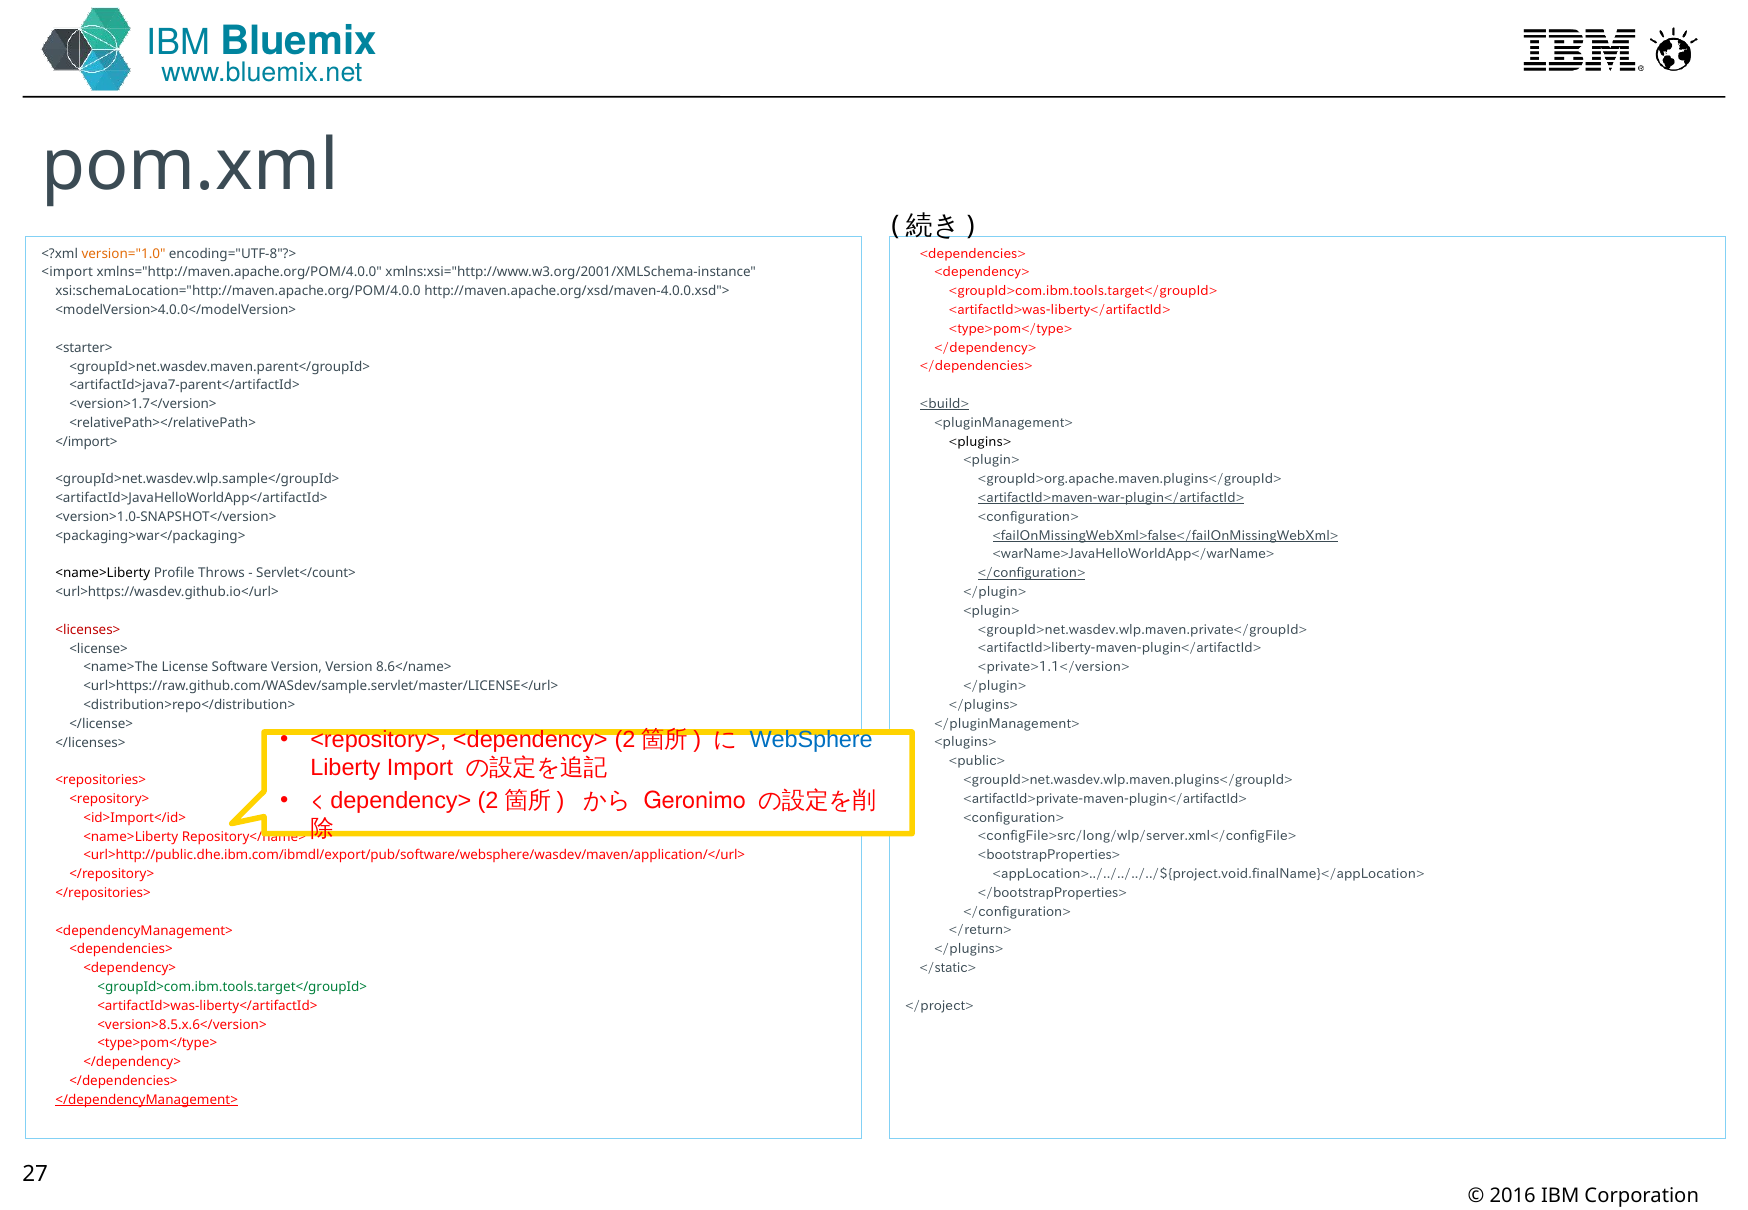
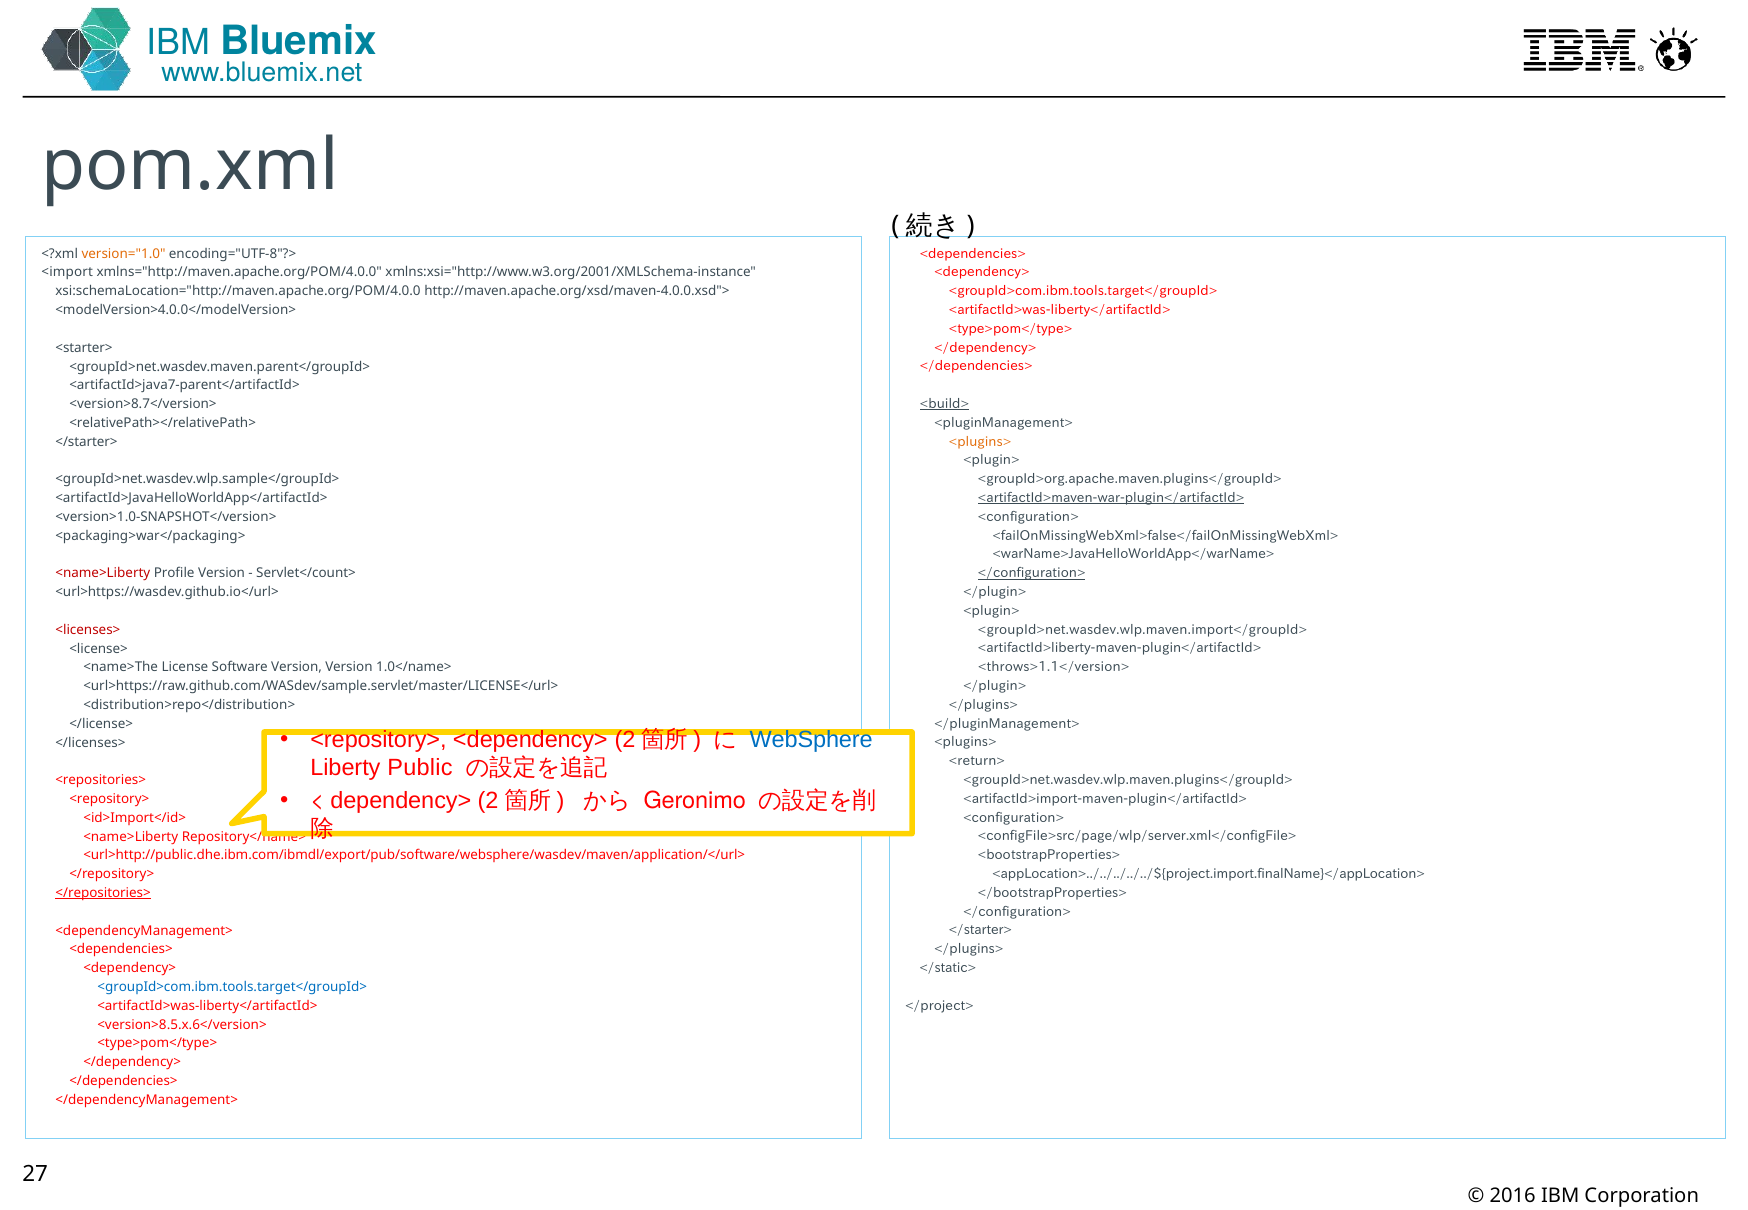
<version>1.7</version>: <version>1.7</version> -> <version>8.7</version> (143, 404)
<plugins> colour: black -> orange (980, 442)
</import>: </import> -> </starter> (86, 442)
<failOnMissingWebXml>false</failOnMissingWebXml> underline: present -> none (1165, 536)
<name>Liberty colour: black -> red (103, 573)
Profile Throws: Throws -> Version (222, 573)
<groupId>net.wasdev.wlp.maven.private</groupId>: <groupId>net.wasdev.wlp.maven.private</groupId> -> <groupId>net.wasdev.wlp.maven.import</groupId> (1143, 630)
<private>1.1</version>: <private>1.1</version> -> <throws>1.1</version> (1054, 667)
8.6</name>: 8.6</name> -> 1.0</name> (414, 667)
<public>: <public> -> <return> (977, 761)
Import: Import -> Public (420, 768)
<artifactId>private-maven-plugin</artifactId>: <artifactId>private-maven-plugin</artifactId> -> <artifactId>import-maven-plugin</artifactId> (1105, 799)
<configFile>src/long/wlp/server.xml</configFile>: <configFile>src/long/wlp/server.xml</configFile> -> <configFile>src/page/wlp/server.xml</configFile> (1137, 836)
<appLocation>../../../../../${project.void.finalName}</appLocation>: <appLocation>../../../../../${project.void.finalName}</appLocation> -> <appLocation>../../../../../${project.import.finalName}</appLocation> (1209, 874)
</repositories> underline: none -> present (103, 893)
</return>: </return> -> </starter> (980, 931)
<groupId>com.ibm.tools.target</groupId> colour: green -> blue (232, 987)
</dependencyManagement> underline: present -> none (147, 1100)
